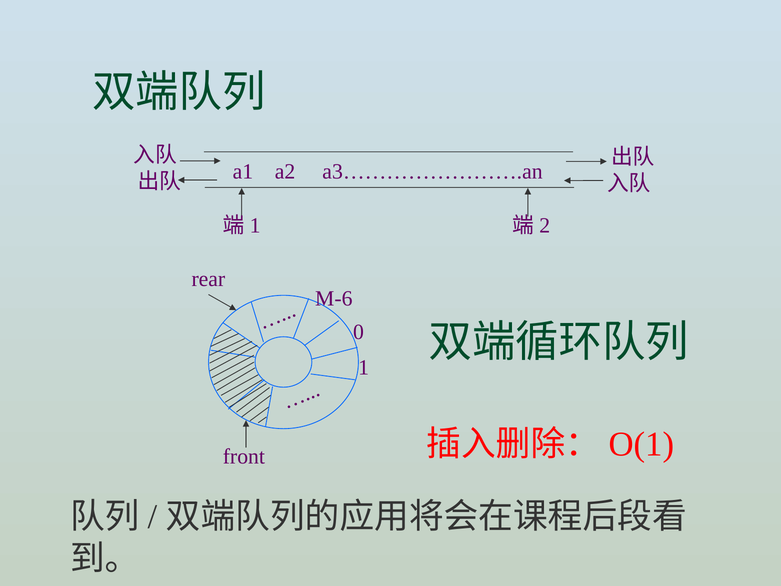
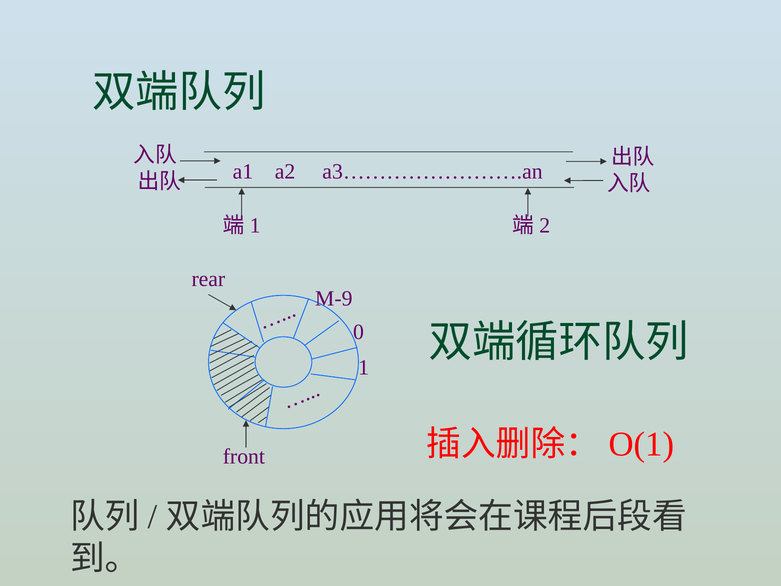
M-6: M-6 -> M-9 (334, 299)
